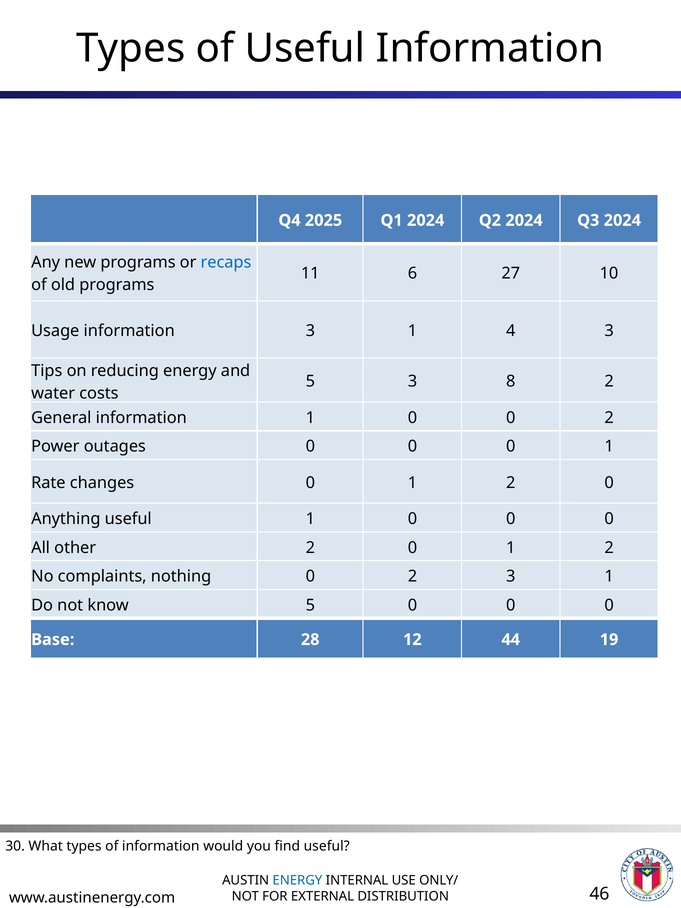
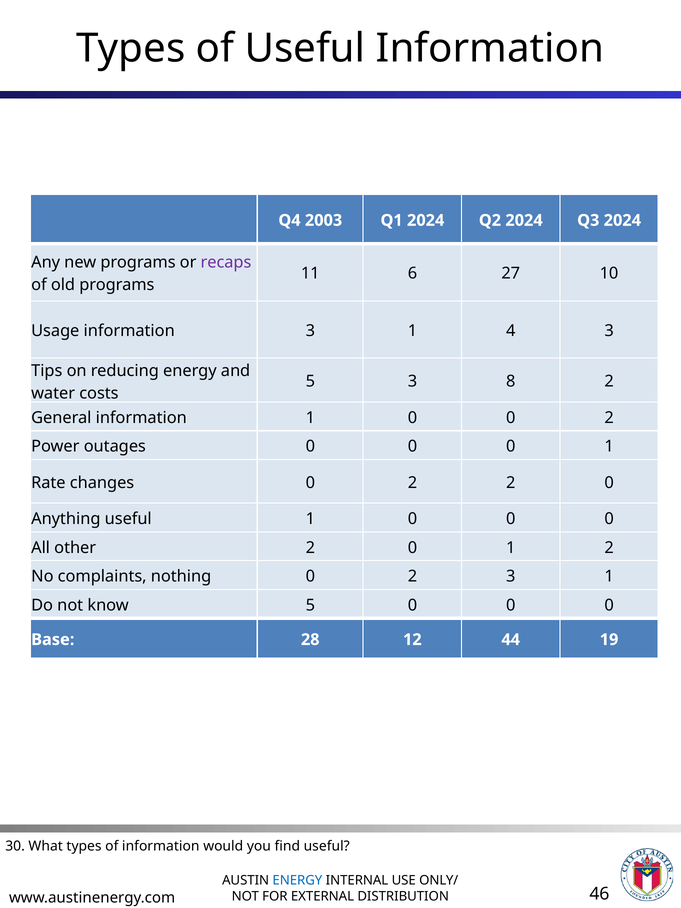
2025: 2025 -> 2003 (324, 220)
recaps colour: blue -> purple (226, 262)
changes 0 1: 1 -> 2 (412, 483)
